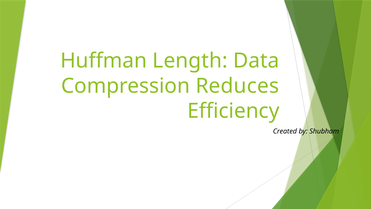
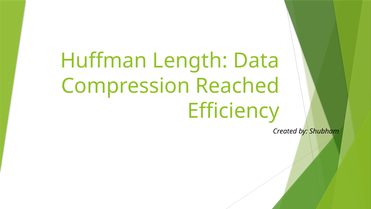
Reduces: Reduces -> Reached (237, 86)
